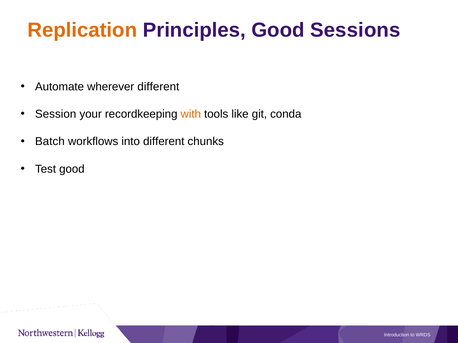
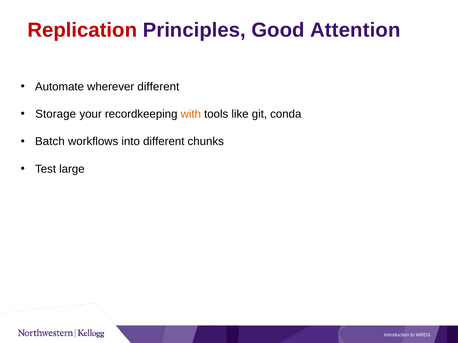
Replication colour: orange -> red (82, 30)
Sessions: Sessions -> Attention (355, 30)
Session: Session -> Storage (56, 114)
Test good: good -> large (72, 169)
